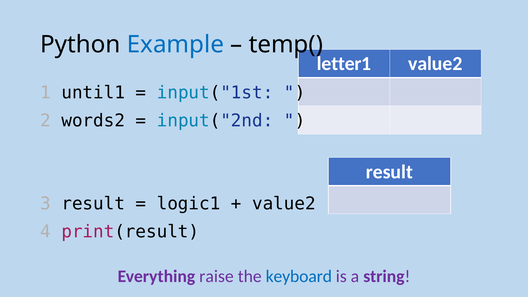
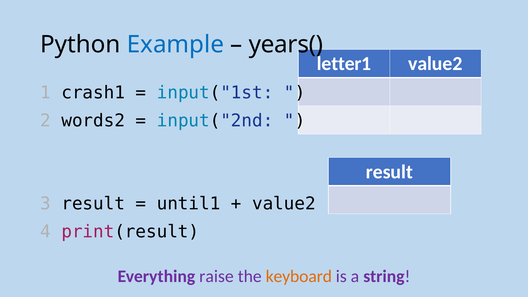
temp(: temp( -> years( (286, 44)
until1: until1 -> crash1 (93, 93)
logic1: logic1 -> until1 (189, 204)
keyboard colour: blue -> orange (299, 276)
